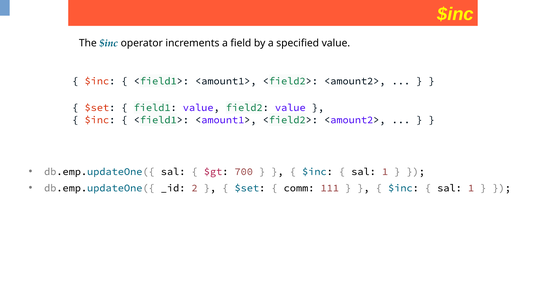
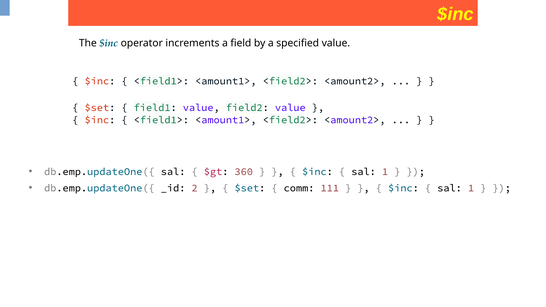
700: 700 -> 360 (244, 172)
